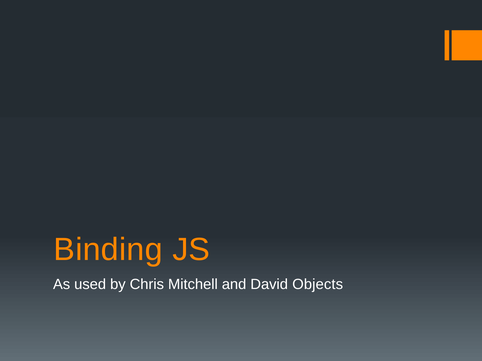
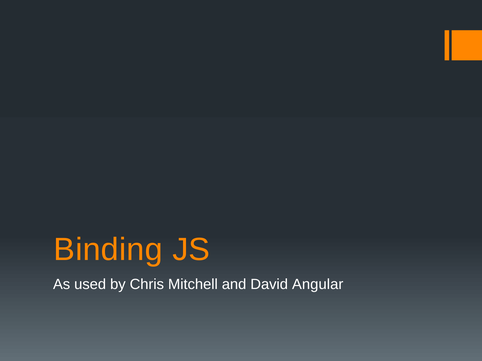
Objects: Objects -> Angular (318, 285)
